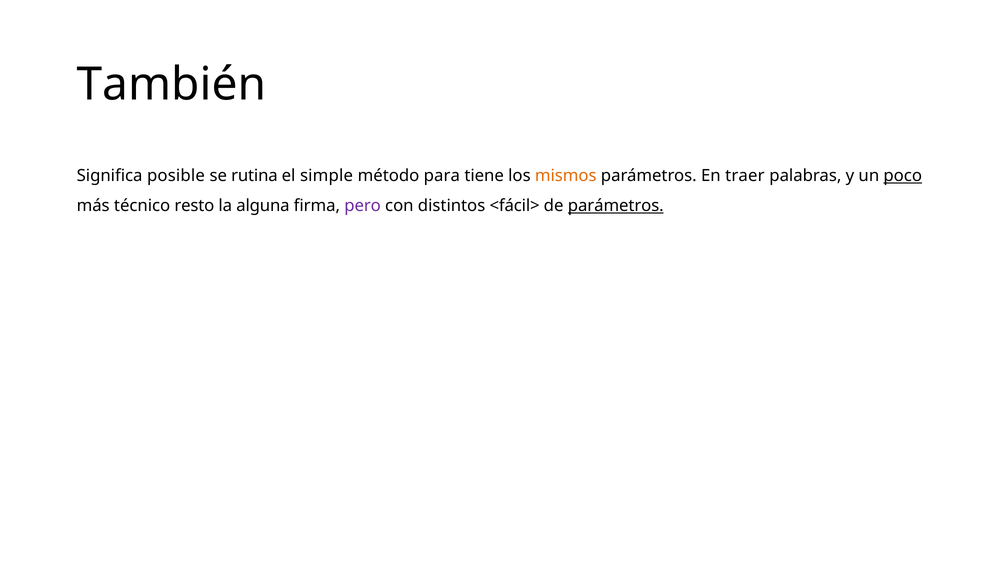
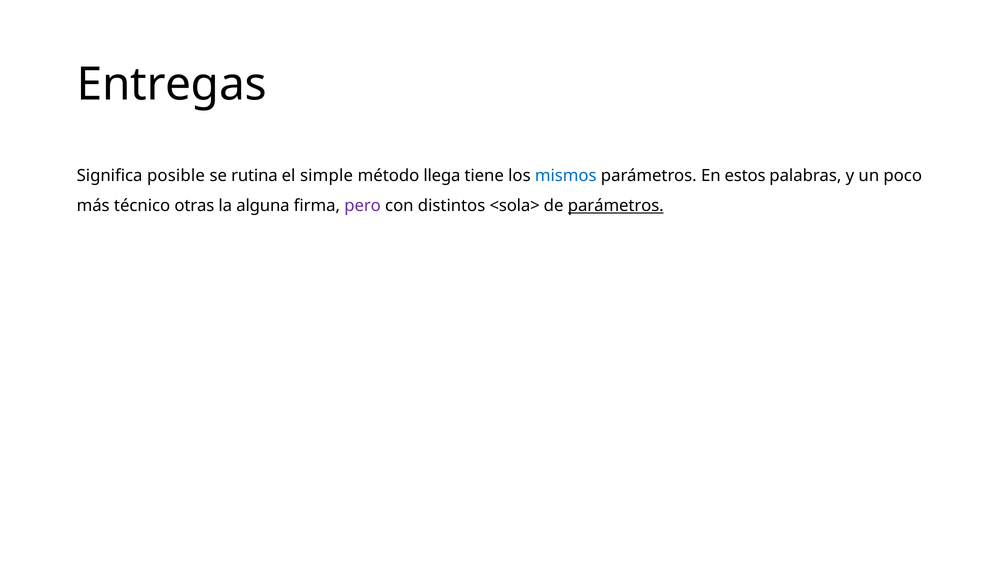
También: También -> Entregas (172, 84)
para: para -> llega (442, 176)
mismos colour: orange -> blue (566, 176)
traer: traer -> estos (745, 176)
poco underline: present -> none (903, 176)
resto: resto -> otras (194, 206)
<fácil>: <fácil> -> <sola> (515, 206)
